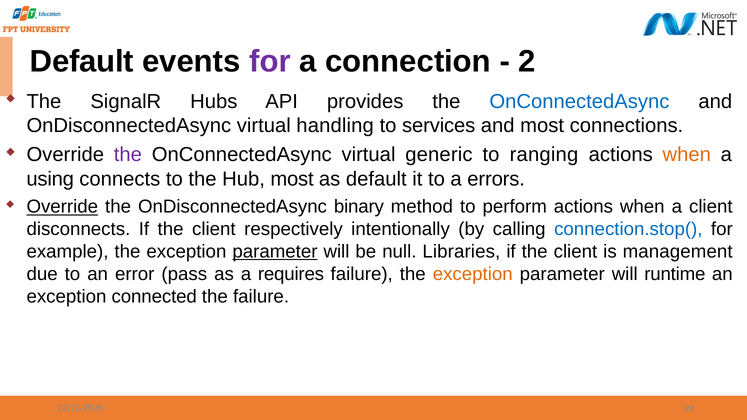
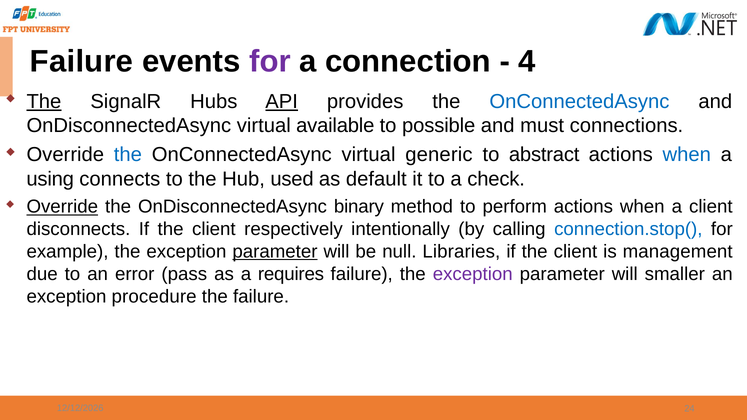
Default: Default -> Failure (82, 62)
2: 2 -> 4 (527, 62)
The underline: none -> present (44, 102)
API underline: none -> present (282, 102)
handling: handling -> available (335, 126)
services: services -> possible (439, 126)
and most: most -> must (542, 126)
the colour: purple -> blue (128, 155)
ranging: ranging -> abstract (544, 155)
when colour: orange -> blue (687, 155)
Hub most: most -> used (292, 179)
errors: errors -> check (496, 179)
exception colour: orange -> purple (473, 274)
runtime: runtime -> smaller (675, 274)
connected: connected -> procedure (154, 297)
